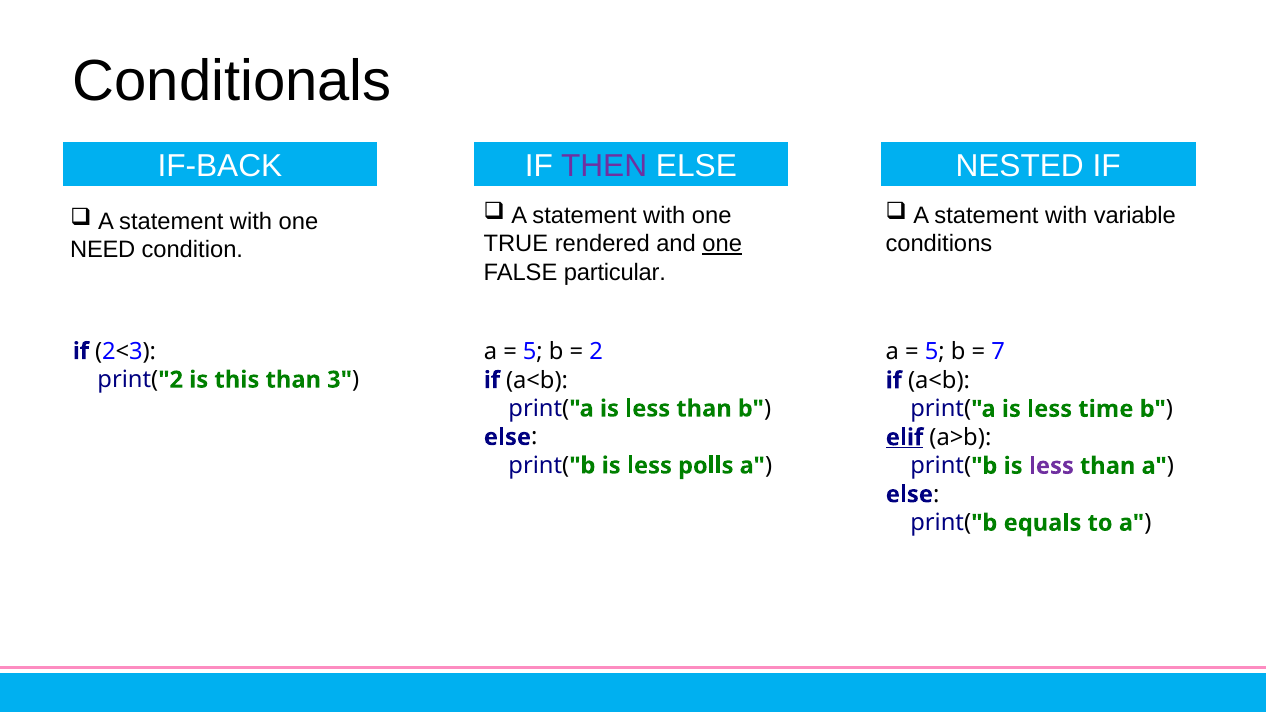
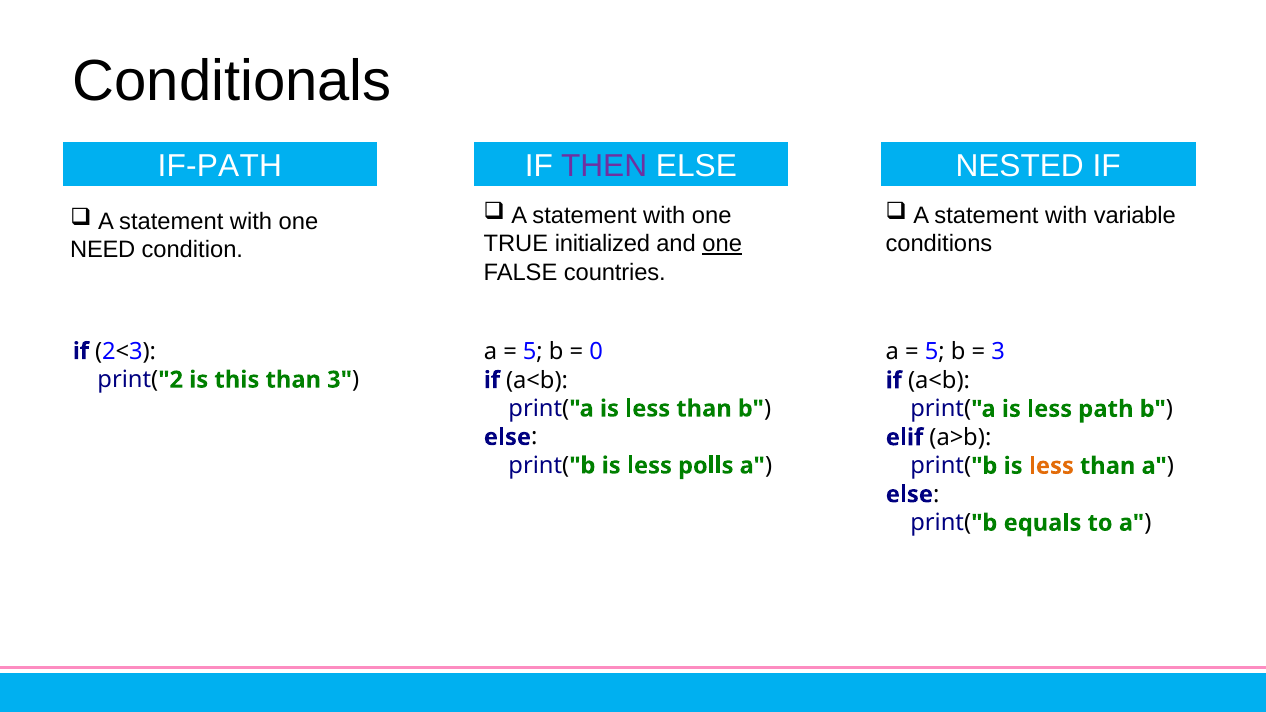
IF-BACK: IF-BACK -> IF-PATH (220, 166)
rendered: rendered -> initialized (602, 244)
particular: particular -> countries (615, 272)
2: 2 -> 0 (596, 352)
7: 7 -> 3 (998, 352)
time: time -> path (1106, 409)
elif underline: present -> none (904, 438)
less colour: purple -> orange (1051, 466)
